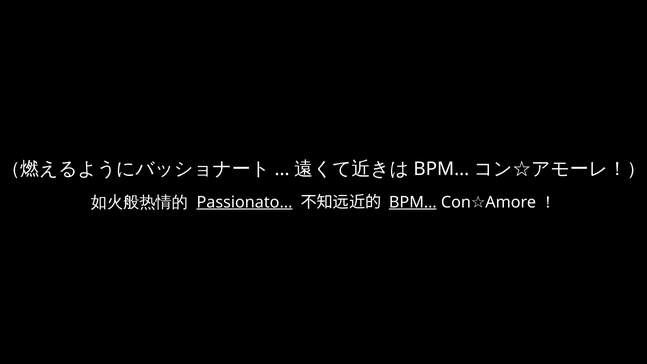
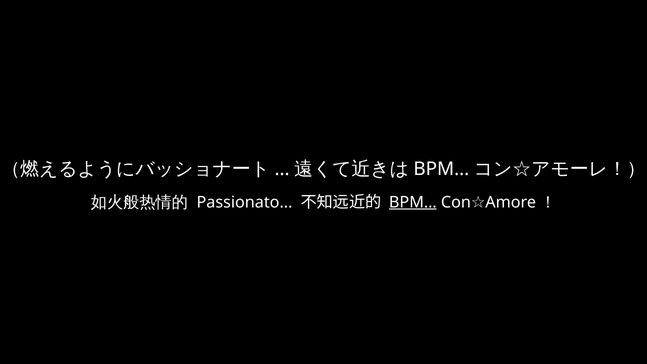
Passionato underline: present -> none (245, 202)
